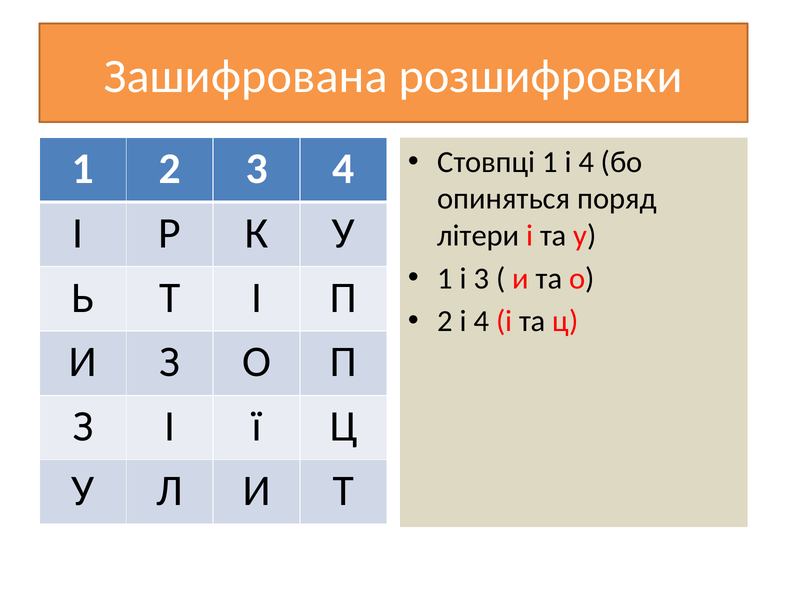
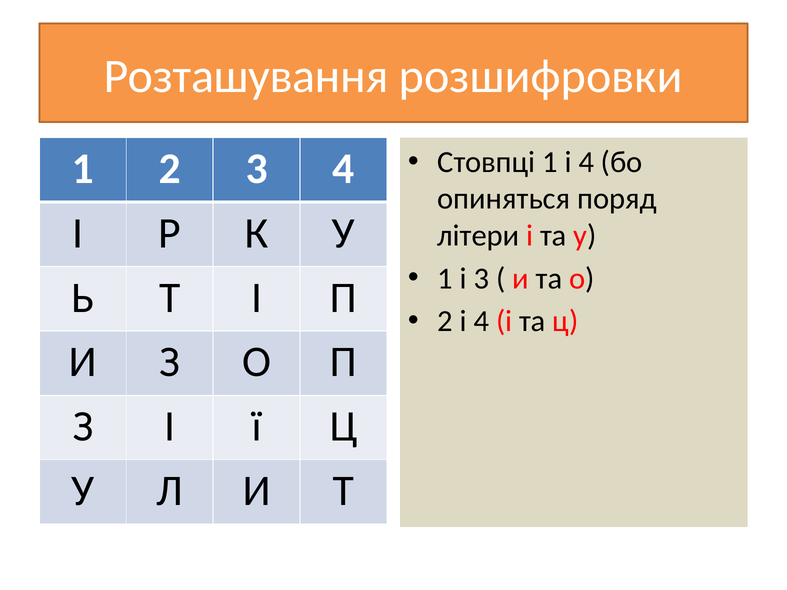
Зашифрована: Зашифрована -> Розташування (246, 76)
